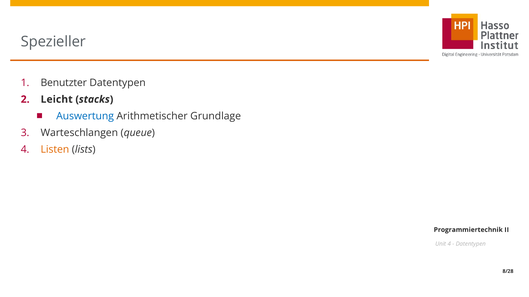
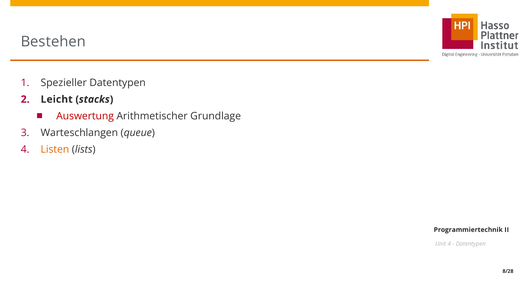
Spezieller: Spezieller -> Bestehen (53, 42)
Benutzter: Benutzter -> Spezieller (64, 83)
Auswertung colour: blue -> red (85, 116)
